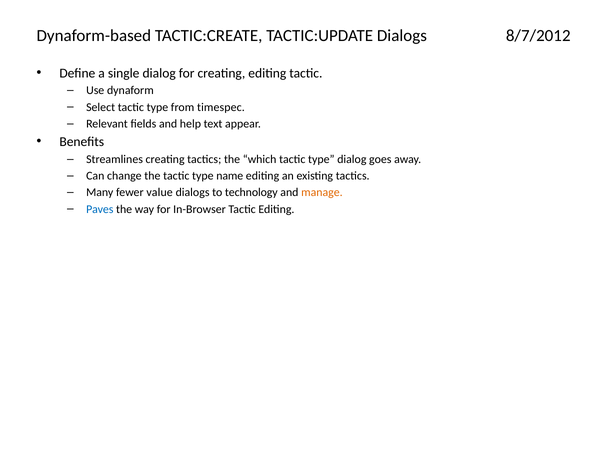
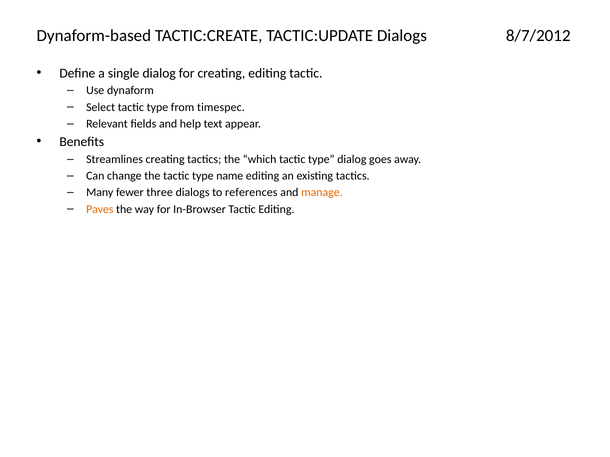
value: value -> three (160, 193)
technology: technology -> references (251, 193)
Paves colour: blue -> orange (100, 209)
